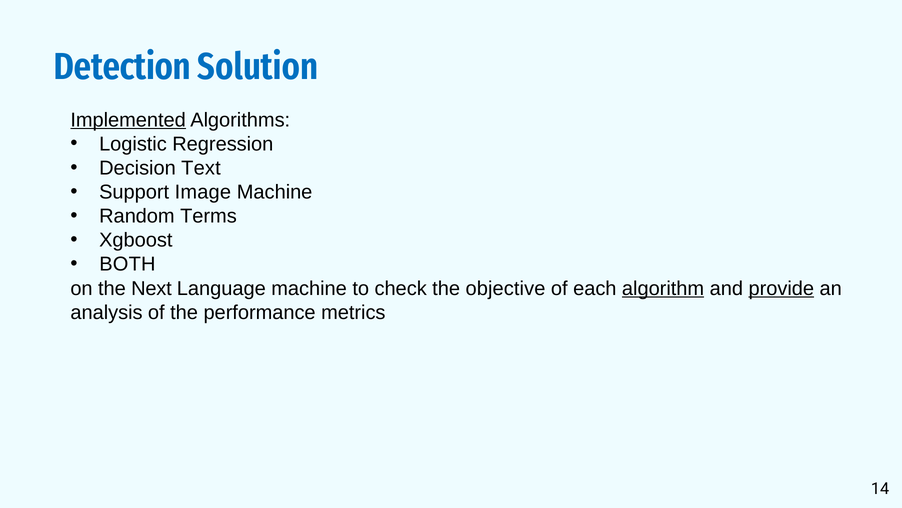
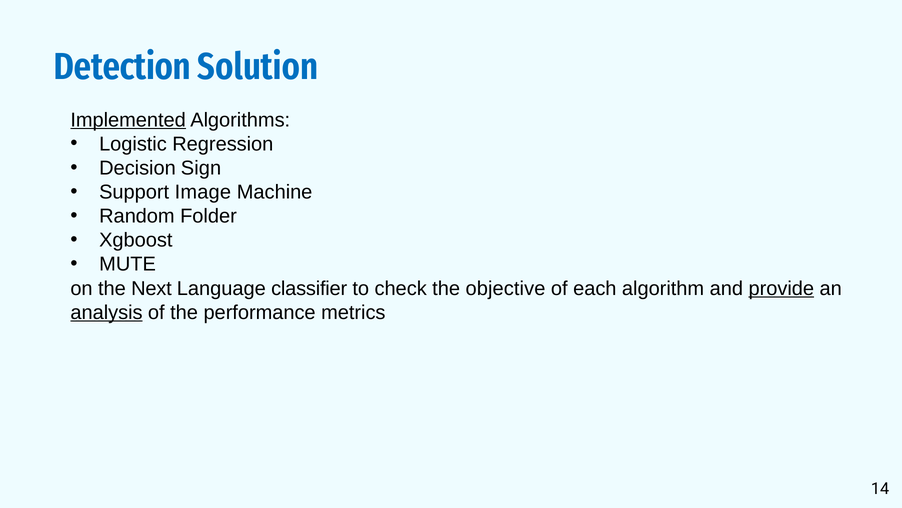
Text: Text -> Sign (201, 168)
Terms: Terms -> Folder (208, 216)
BOTH: BOTH -> MUTE (128, 264)
Language machine: machine -> classifier (309, 288)
algorithm underline: present -> none (663, 288)
analysis underline: none -> present (107, 312)
